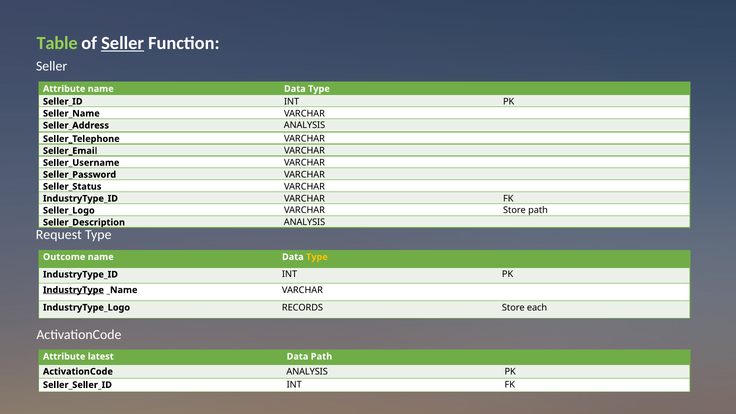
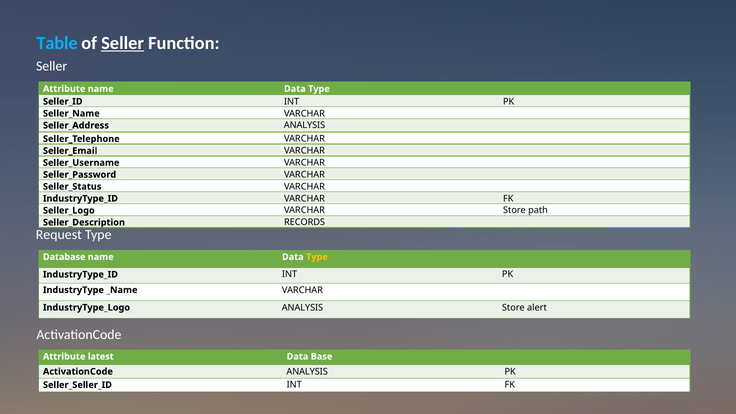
Table colour: light green -> light blue (57, 43)
ANALYSIS: ANALYSIS -> RECORDS (305, 222)
Outcome: Outcome -> Database (64, 257)
IndustryType underline: present -> none (73, 290)
RECORDS: RECORDS -> ANALYSIS (302, 308)
each: each -> alert (537, 308)
Data Path: Path -> Base (322, 357)
